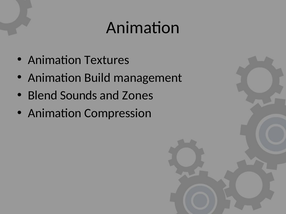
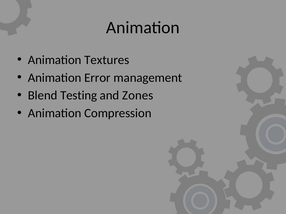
Build: Build -> Error (97, 78)
Sounds: Sounds -> Testing (79, 96)
